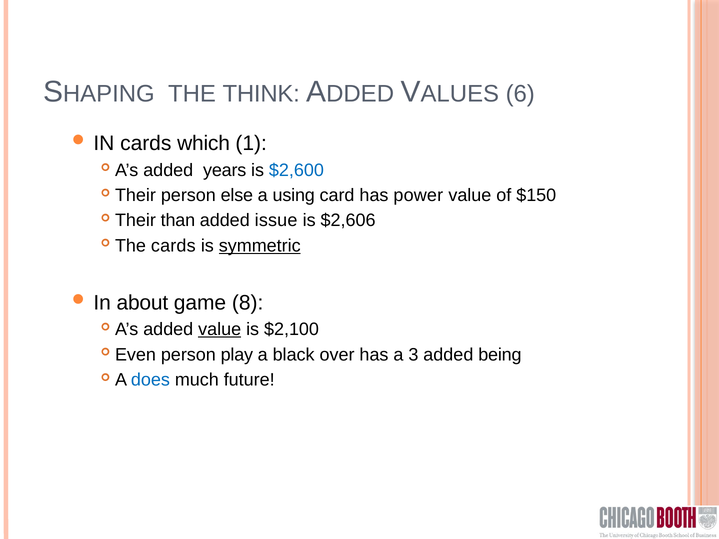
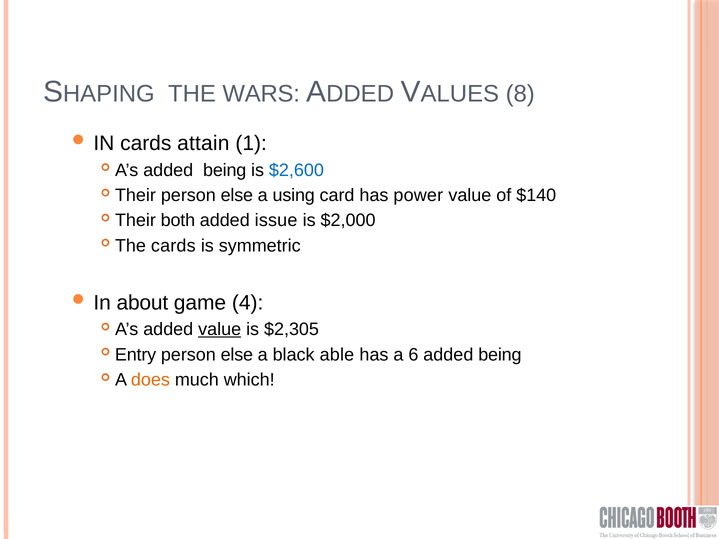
THINK: THINK -> WARS (261, 94)
6: 6 -> 8 (520, 94)
which: which -> attain (203, 143)
A’s added years: years -> being (225, 170)
$150: $150 -> $140 (536, 195)
than: than -> both (178, 221)
$2,606: $2,606 -> $2,000 (348, 221)
symmetric underline: present -> none (260, 246)
8: 8 -> 4 (248, 303)
$2,100: $2,100 -> $2,305 (292, 330)
Even: Even -> Entry (136, 355)
play: play -> else (237, 355)
over: over -> able (337, 355)
3: 3 -> 6 (413, 355)
does colour: blue -> orange (150, 380)
future: future -> which (249, 380)
